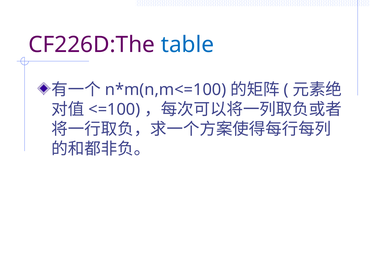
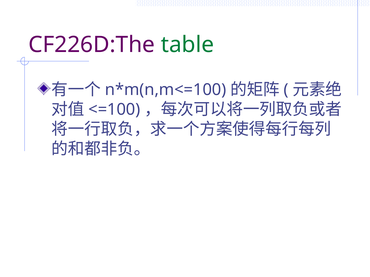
table colour: blue -> green (188, 45)
